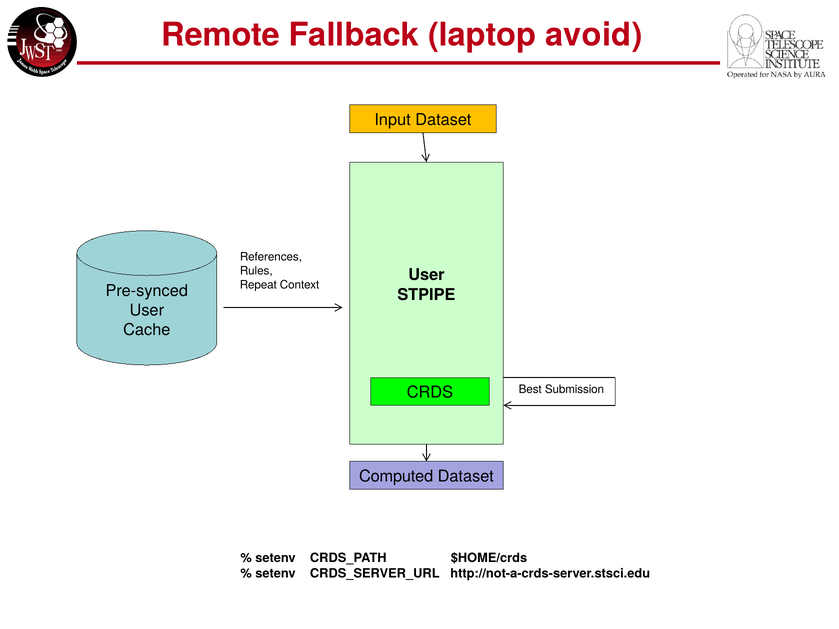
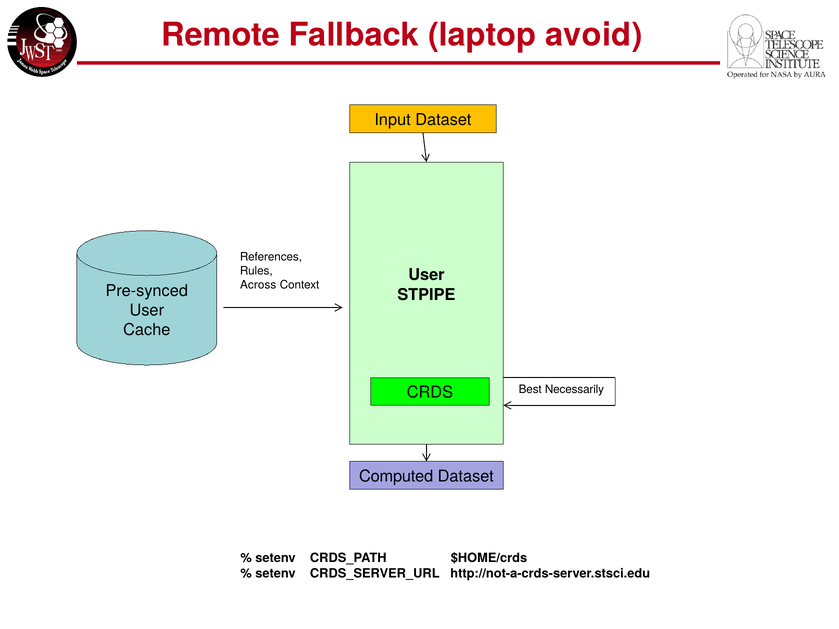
Repeat: Repeat -> Across (258, 285)
Submission: Submission -> Necessarily (574, 390)
